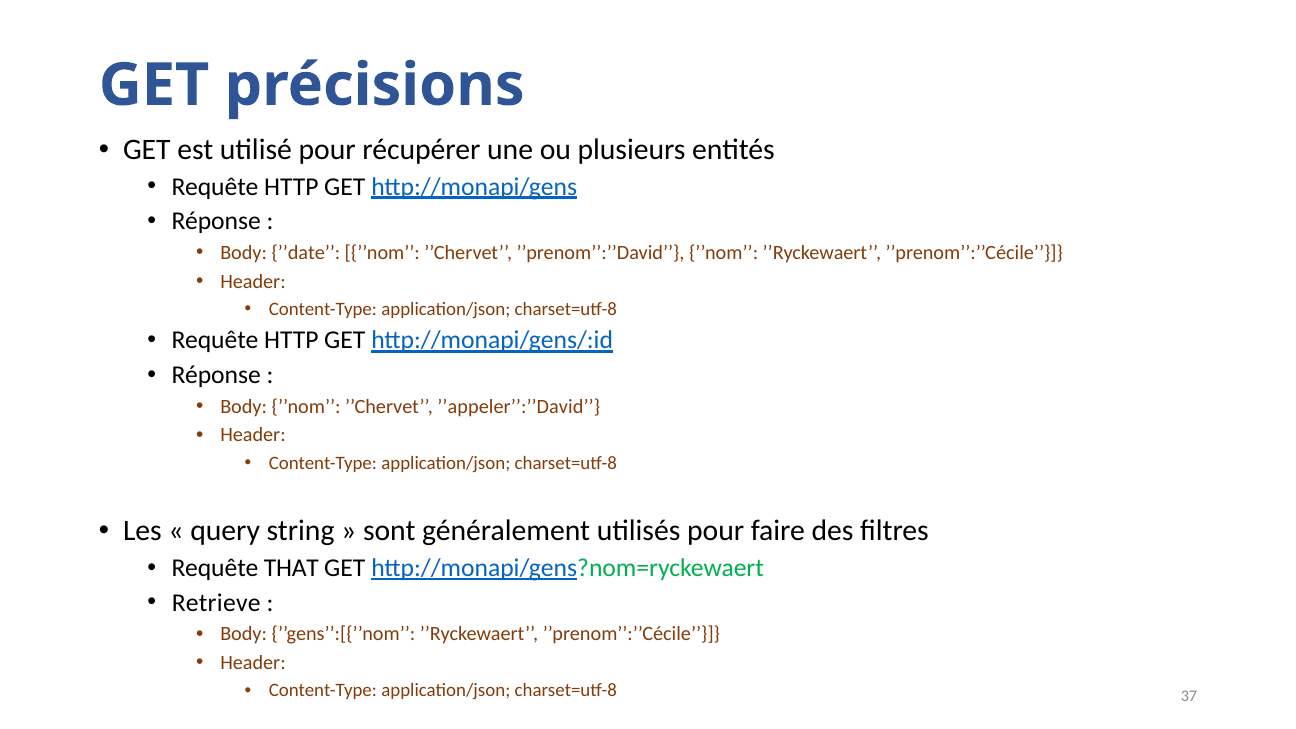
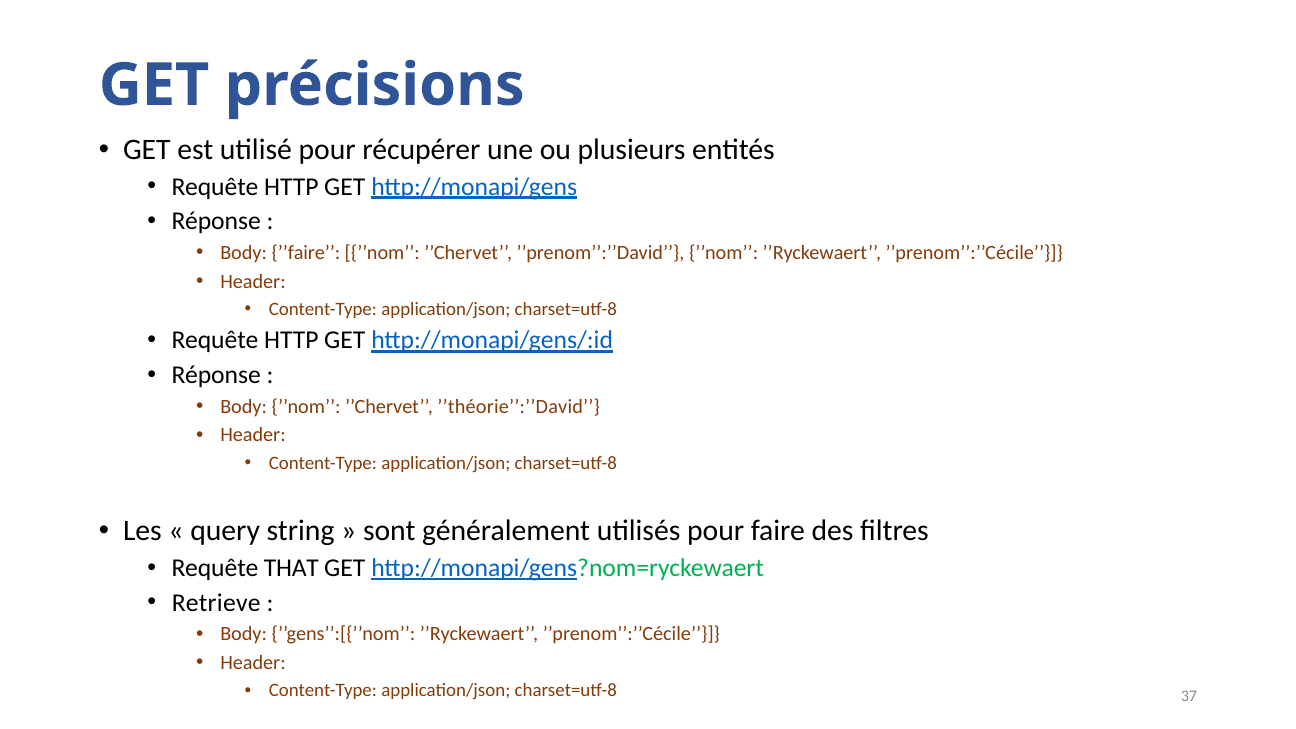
’’date: ’’date -> ’’faire (306, 253)
’’appeler’’:’’David: ’’appeler’’:’’David -> ’’théorie’’:’’David (519, 406)
